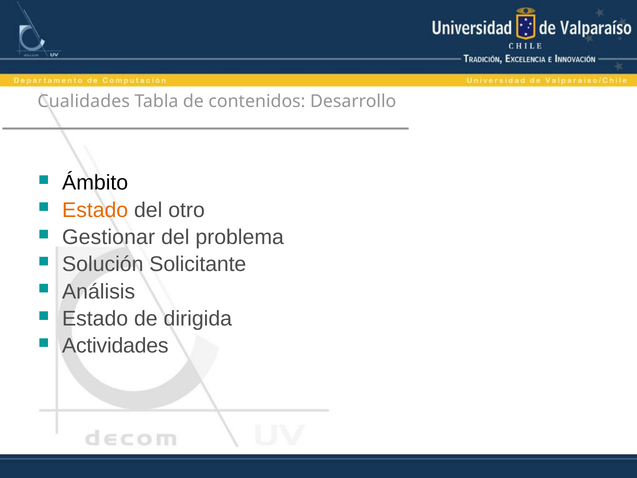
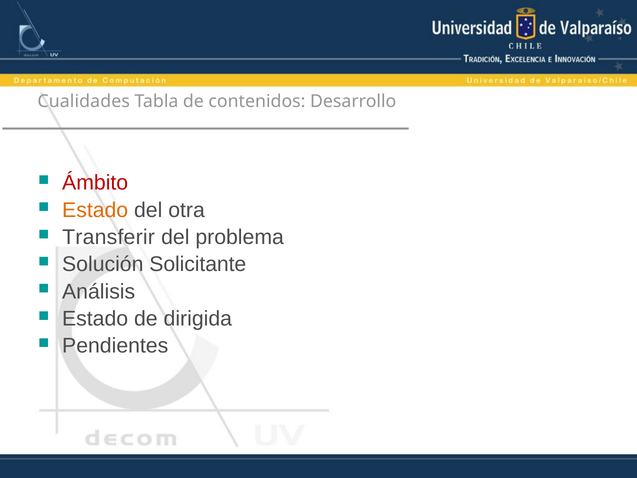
Ámbito colour: black -> red (95, 183)
otro: otro -> otra (187, 210)
Gestionar: Gestionar -> Transferir (109, 237)
Actividades: Actividades -> Pendientes (115, 346)
